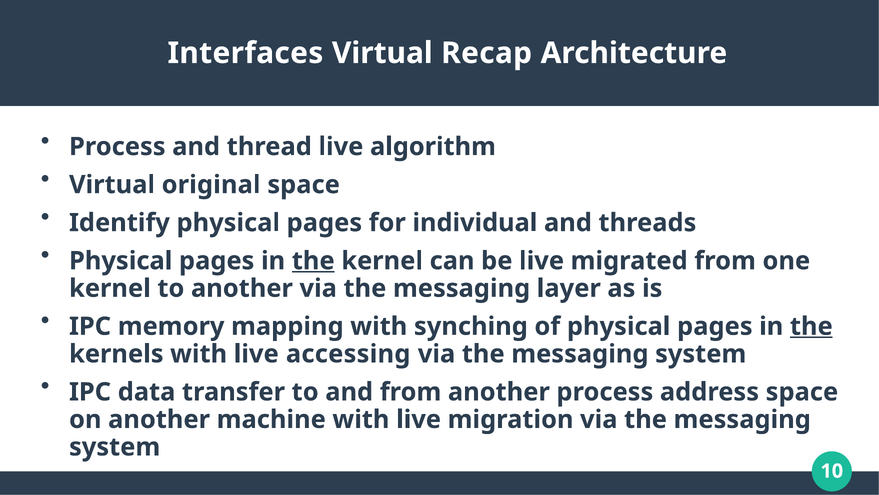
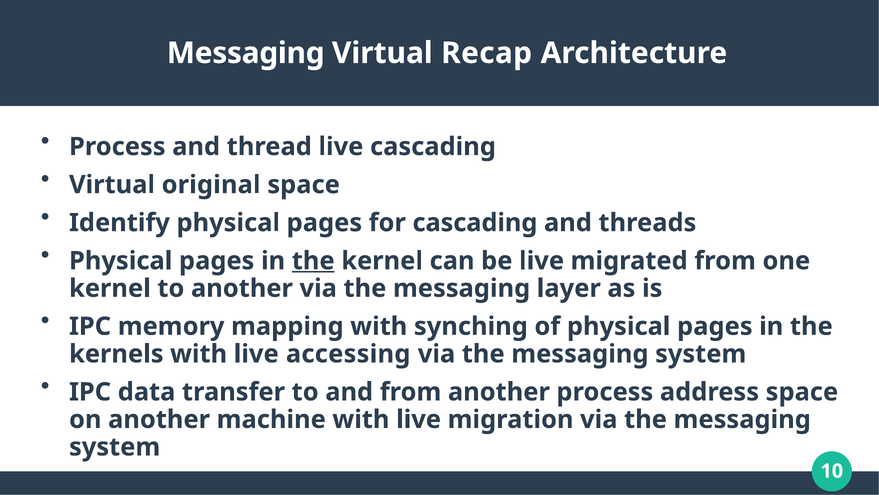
Interfaces: Interfaces -> Messaging (246, 53)
live algorithm: algorithm -> cascading (433, 147)
for individual: individual -> cascading (475, 223)
the underline: present -> none (811, 326)
